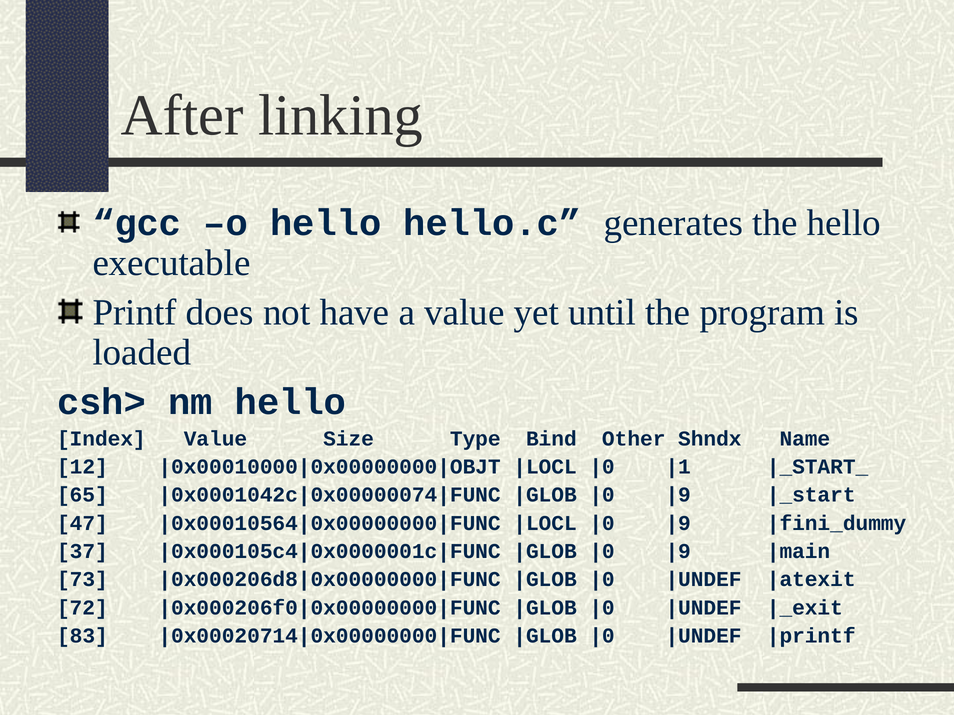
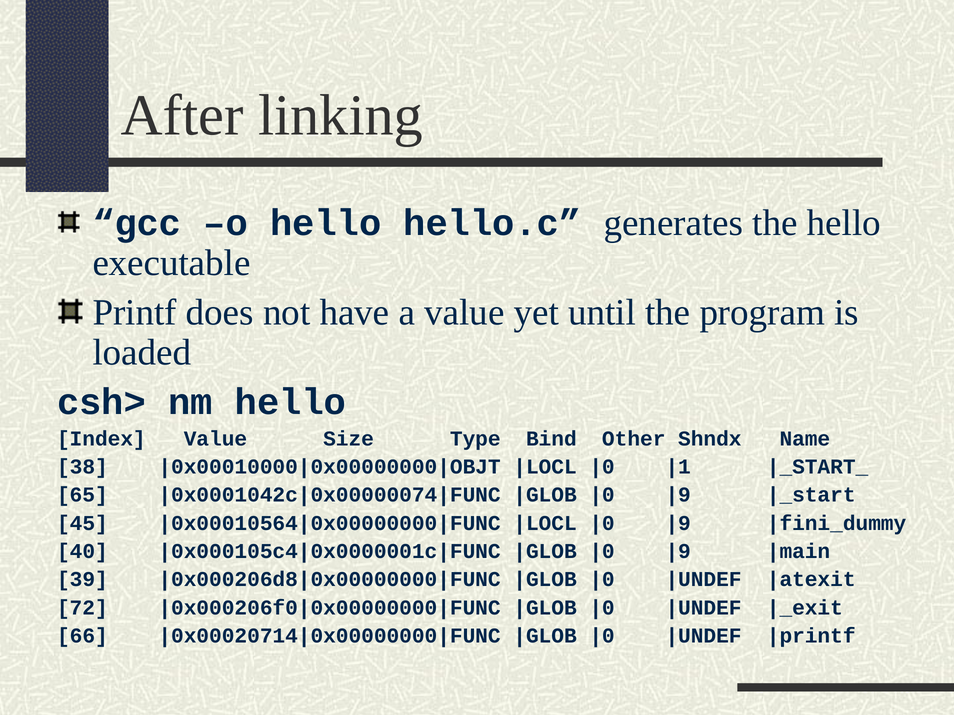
12: 12 -> 38 (82, 467)
47: 47 -> 45 (82, 523)
37: 37 -> 40 (82, 552)
73: 73 -> 39 (82, 580)
83: 83 -> 66 (82, 636)
